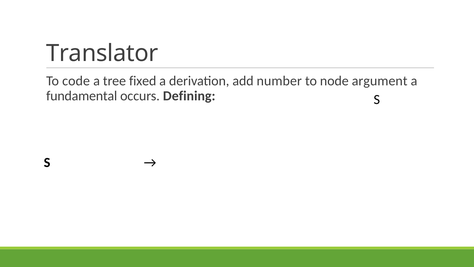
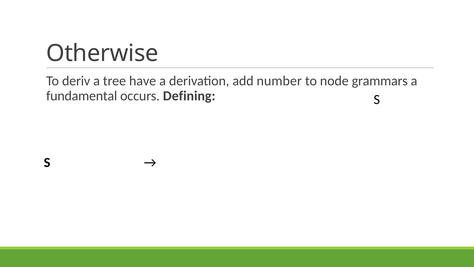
Translator: Translator -> Otherwise (102, 53)
code: code -> deriv (76, 81)
fixed: fixed -> have (143, 81)
argument: argument -> grammars (380, 81)
